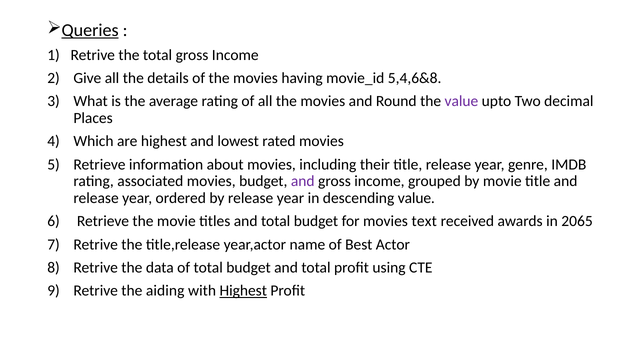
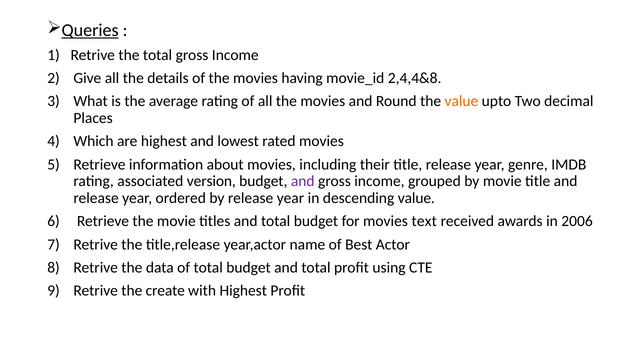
5,4,6&8: 5,4,6&8 -> 2,4,4&8 (415, 78)
value colour: purple -> orange (461, 101)
associated movies: movies -> version (211, 181)
2065: 2065 -> 2006 (577, 221)
aiding: aiding -> create (165, 291)
Highest underline: present -> none (243, 291)
